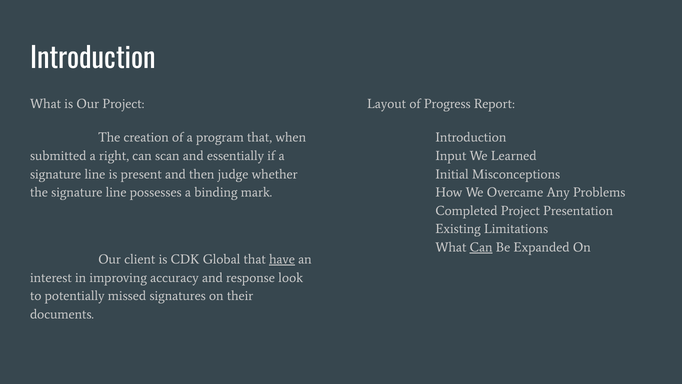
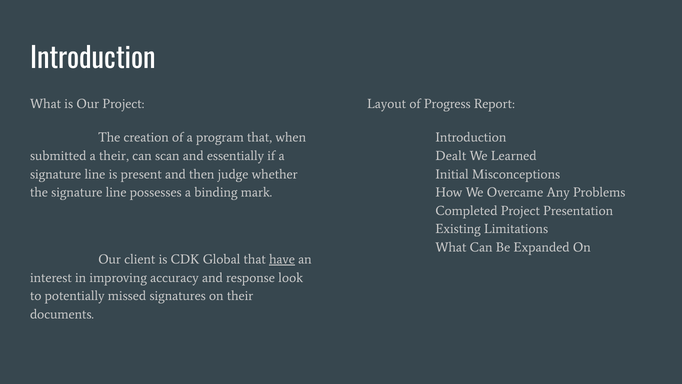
a right: right -> their (114, 156)
Input: Input -> Dealt (451, 156)
Can underline: present -> none (481, 247)
